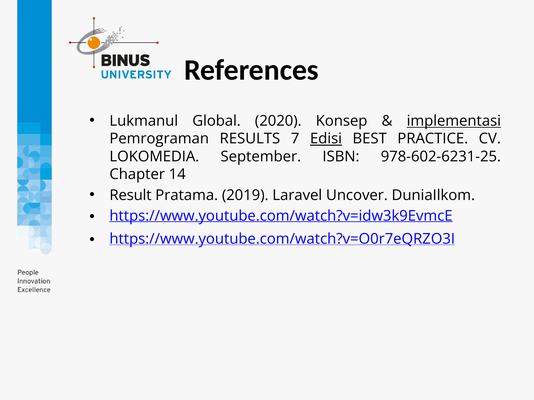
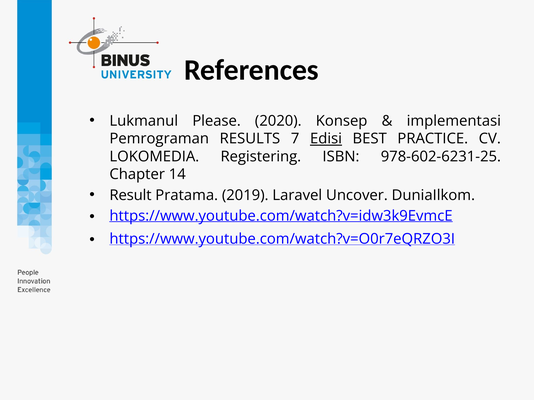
Global: Global -> Please (217, 121)
implementasi underline: present -> none (454, 121)
September: September -> Registering (261, 157)
